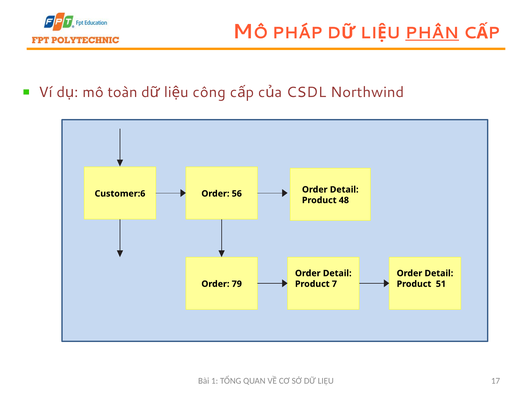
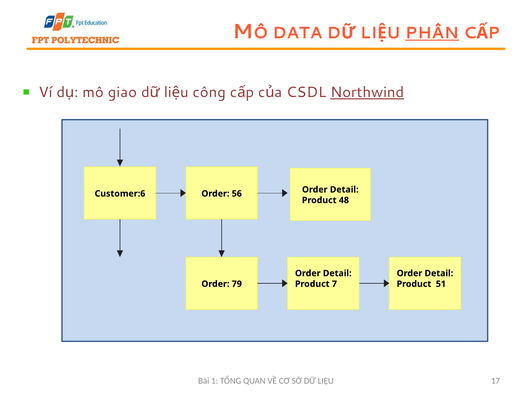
PHÁP: PHÁP -> DATA (297, 33)
toàn: toàn -> giao (122, 92)
Northwind underline: none -> present (367, 92)
